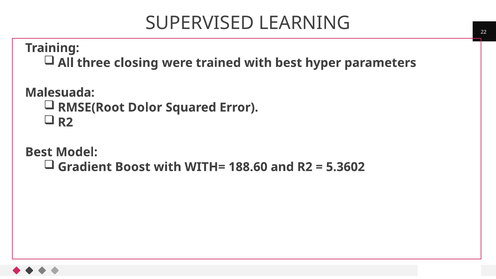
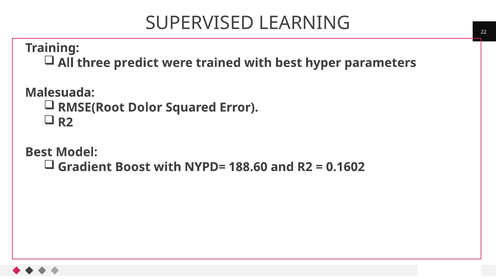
closing: closing -> predict (136, 63)
WITH=: WITH= -> NYPD= (205, 167)
5.3602: 5.3602 -> 0.1602 (345, 167)
